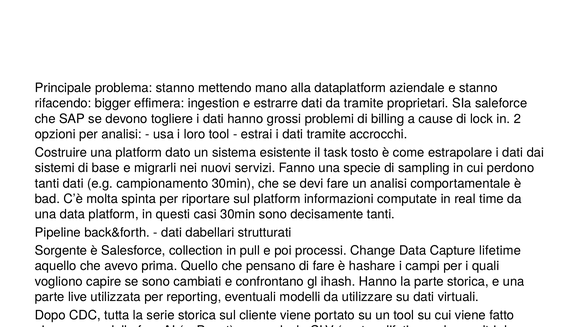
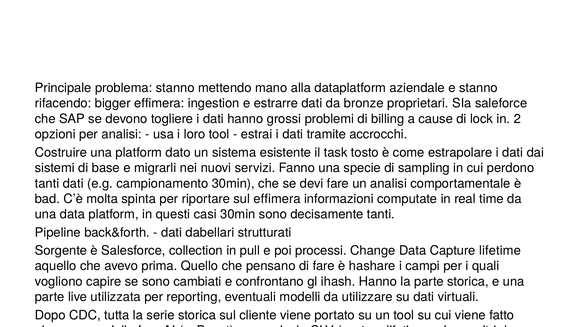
da tramite: tramite -> bronze (364, 103)
sul platform: platform -> effimera (277, 199)
